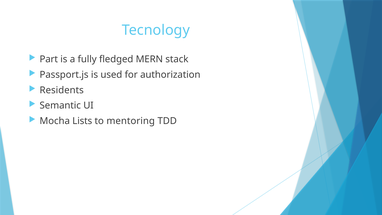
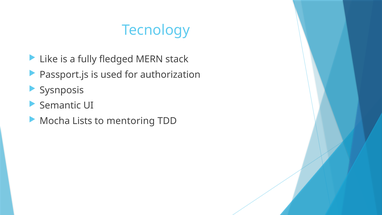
Part: Part -> Like (49, 59)
Residents: Residents -> Sysnposis (62, 90)
